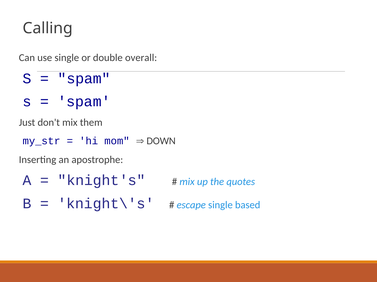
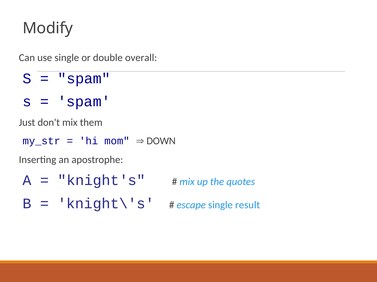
Calling: Calling -> Modify (48, 28)
based: based -> result (248, 205)
